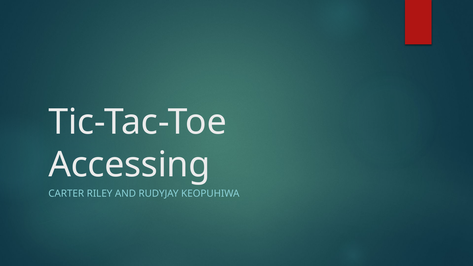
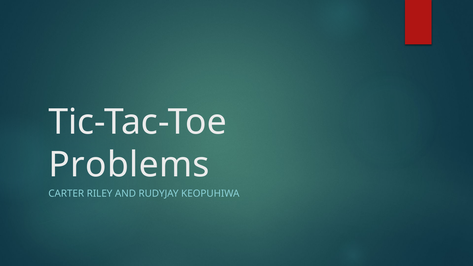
Accessing: Accessing -> Problems (129, 165)
